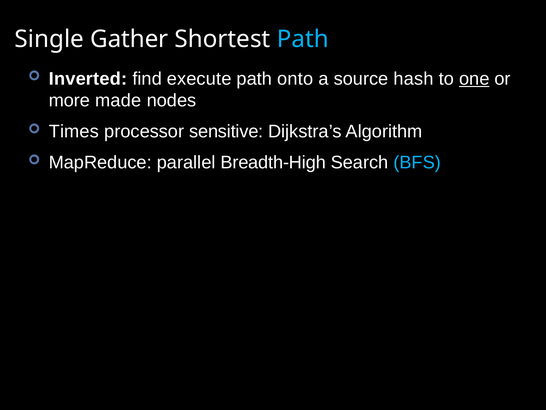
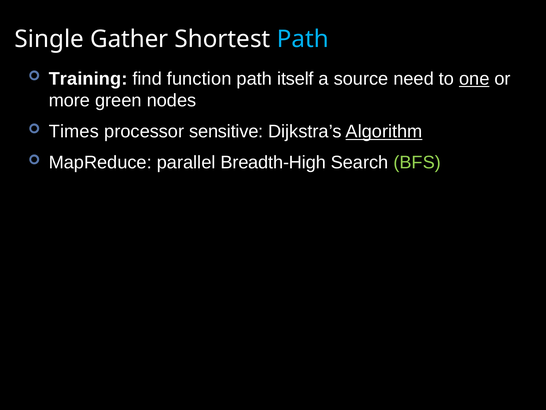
Inverted: Inverted -> Training (88, 79)
execute: execute -> function (199, 79)
onto: onto -> itself (295, 79)
hash: hash -> need (414, 79)
made: made -> green (118, 100)
Algorithm underline: none -> present (384, 131)
BFS colour: light blue -> light green (417, 162)
